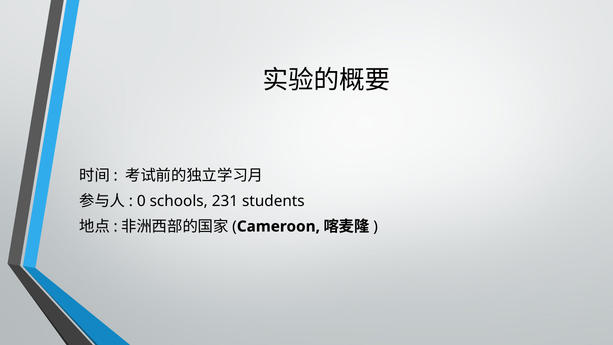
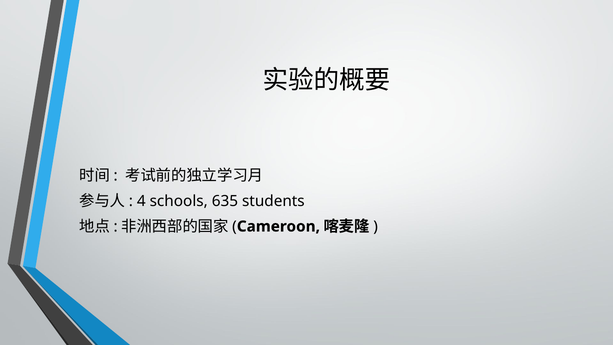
0: 0 -> 4 (141, 201)
231: 231 -> 635 (225, 201)
